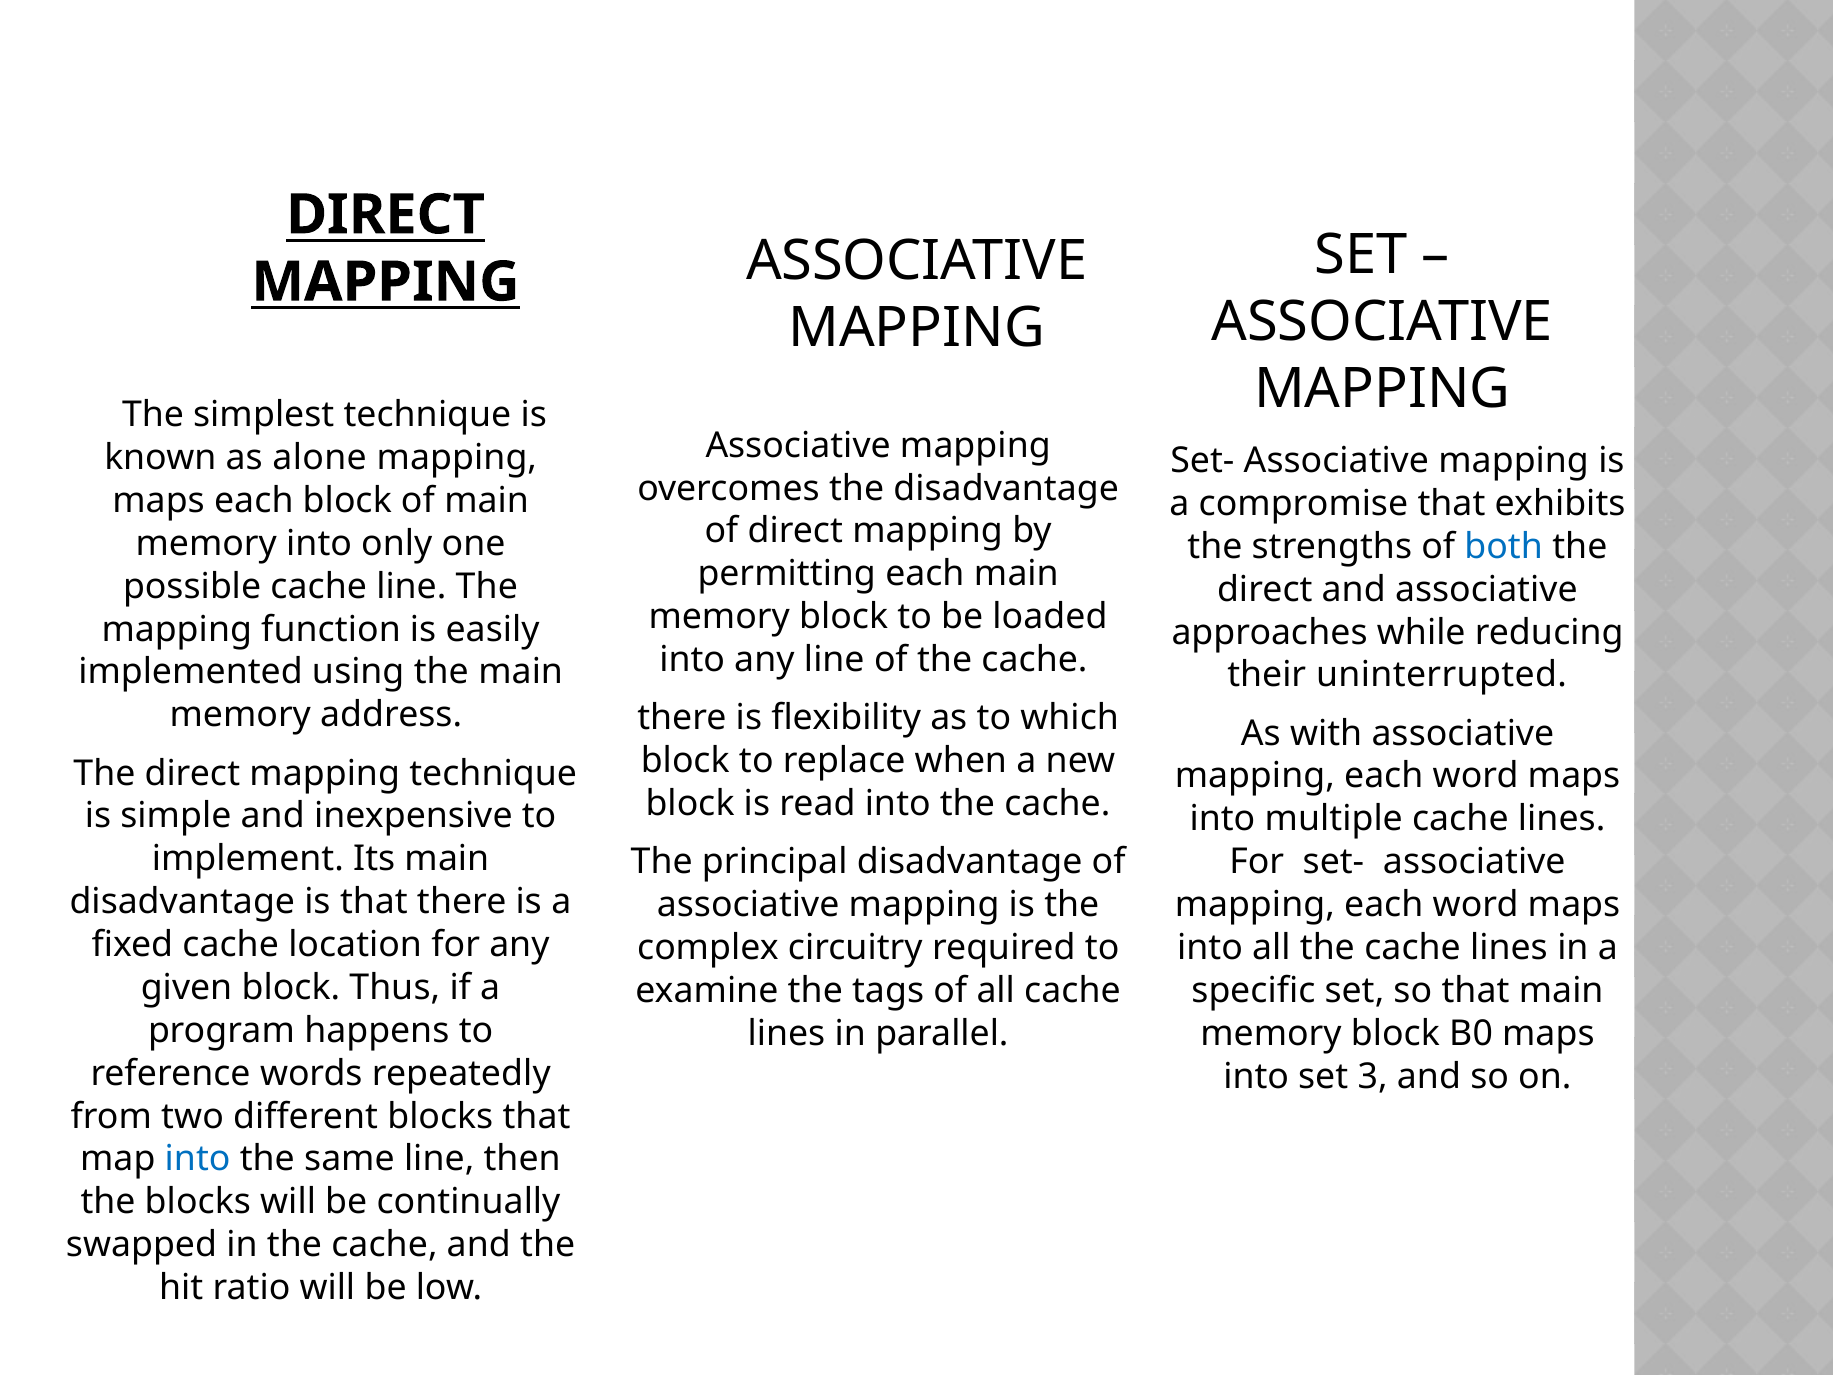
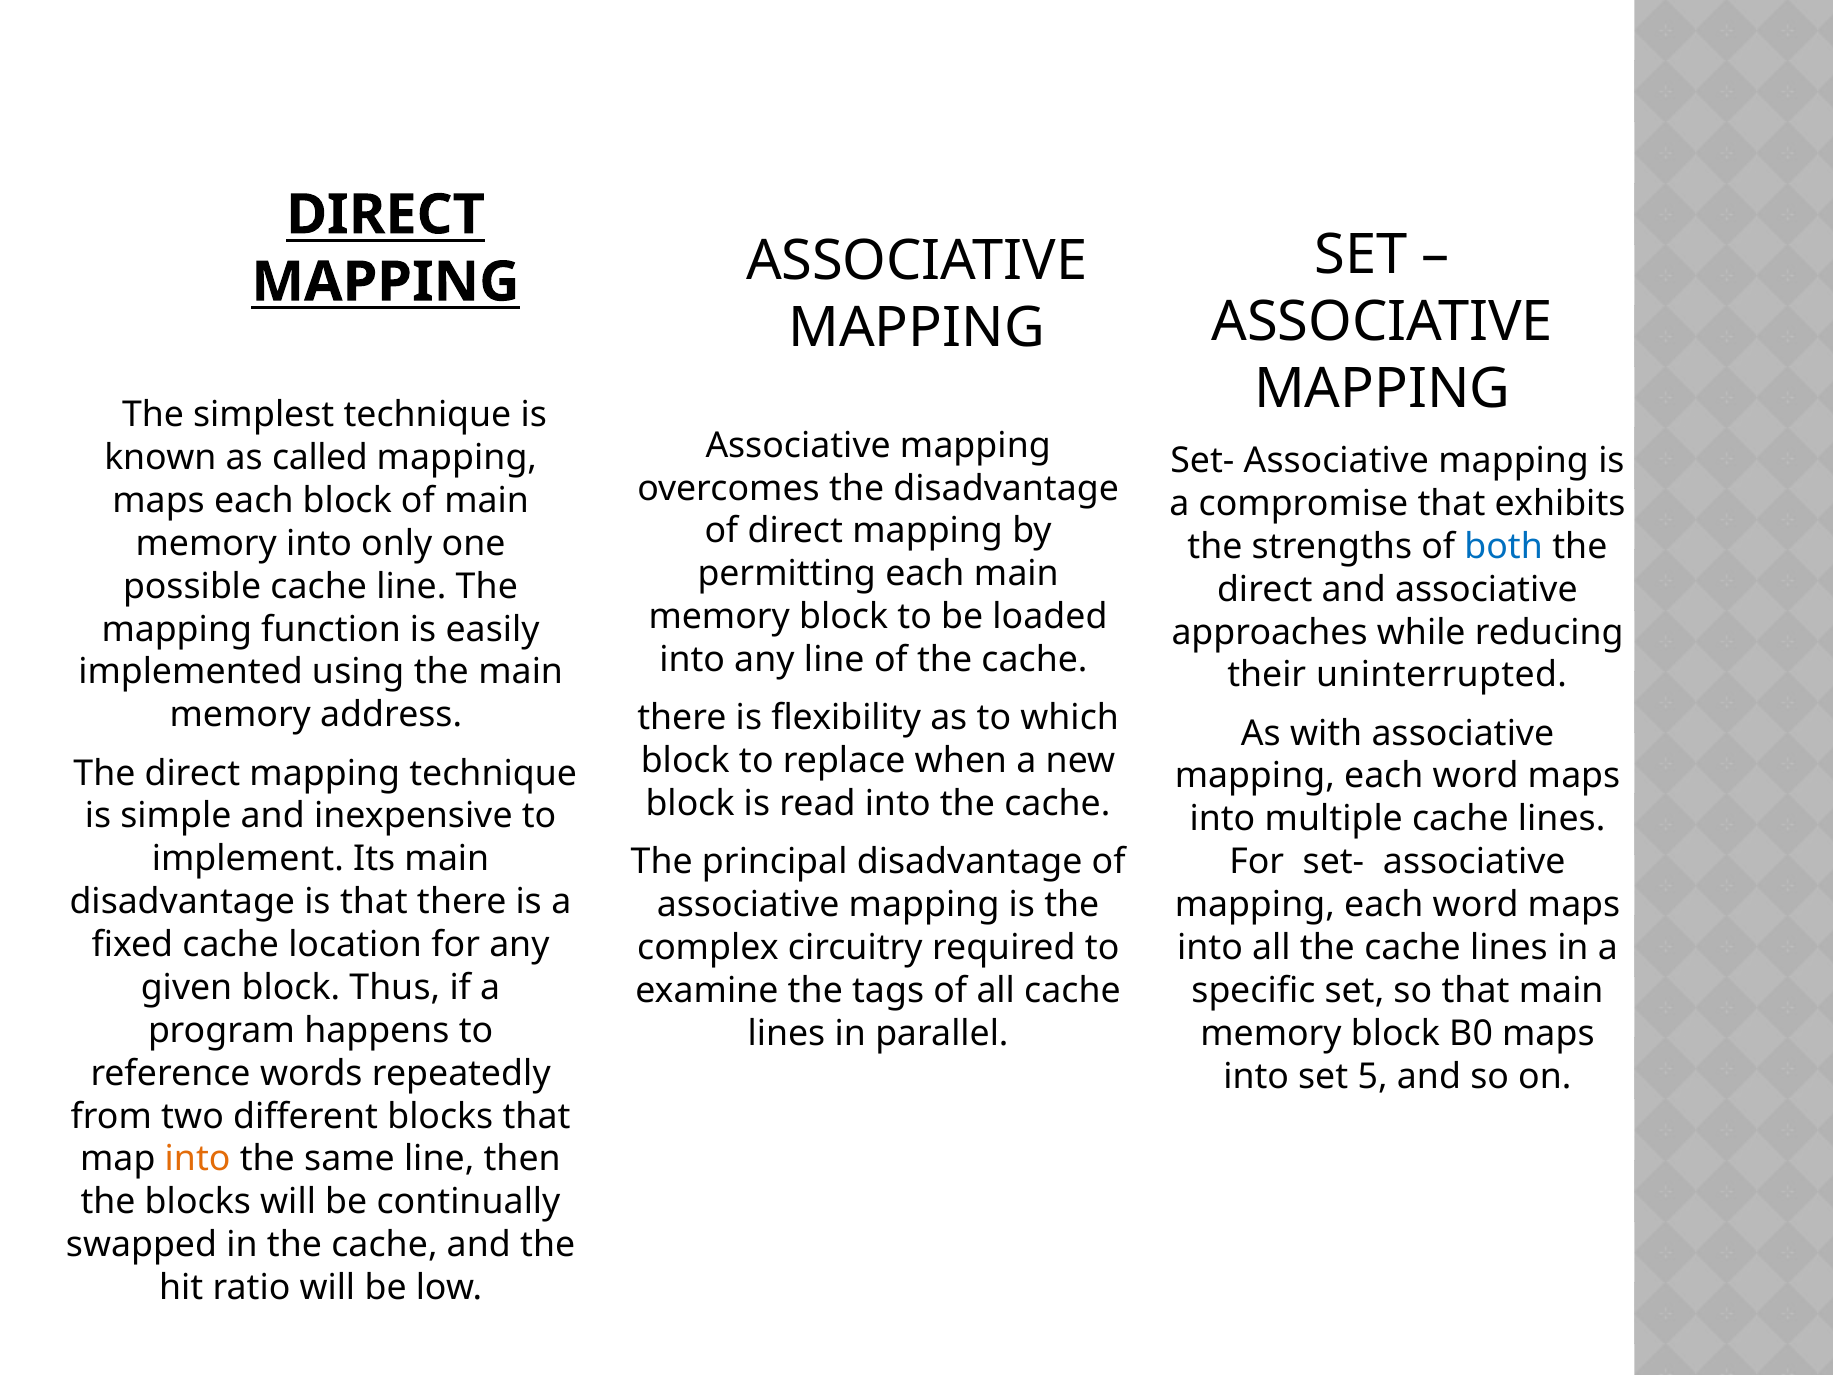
alone: alone -> called (320, 458)
3: 3 -> 5 (1373, 1076)
into colour: blue -> orange (198, 1159)
